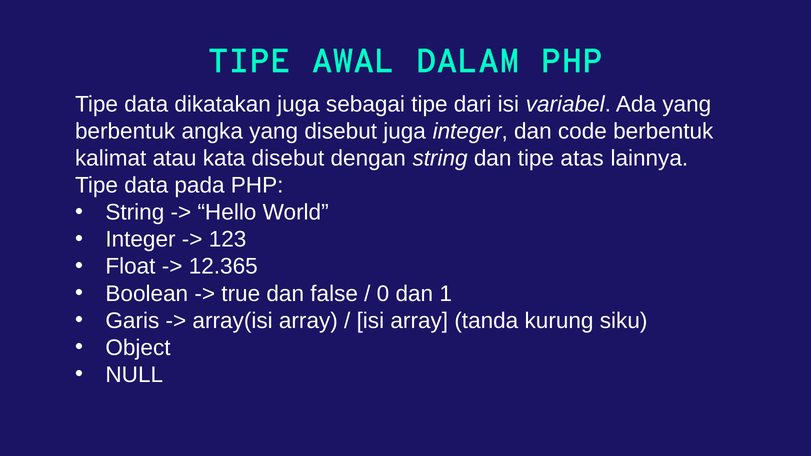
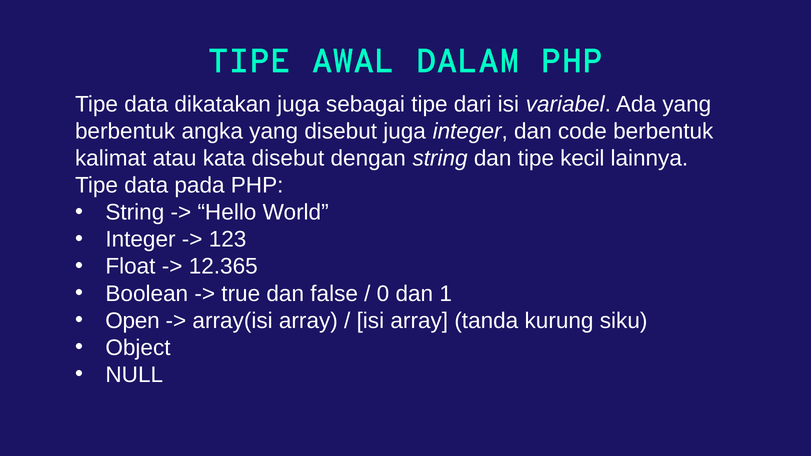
atas: atas -> kecil (582, 158)
Garis: Garis -> Open (132, 321)
